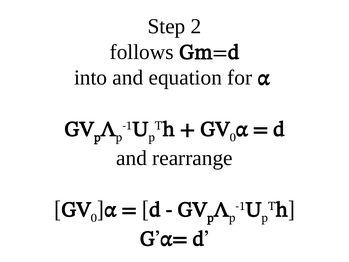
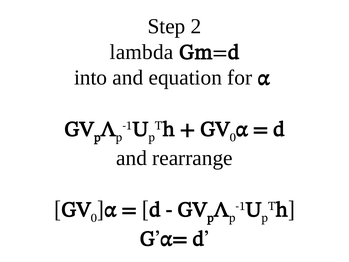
follows: follows -> lambda (142, 52)
